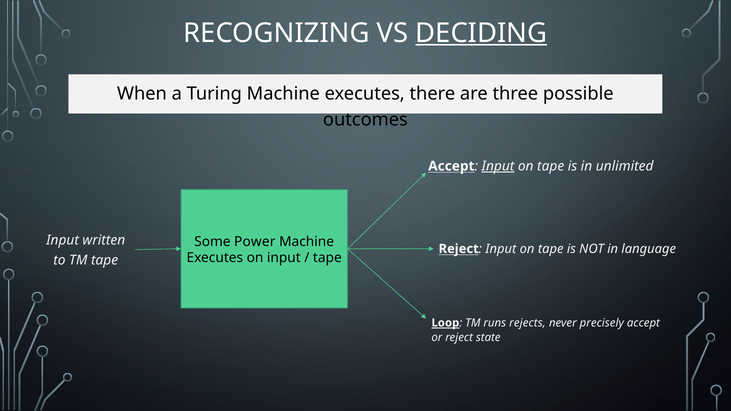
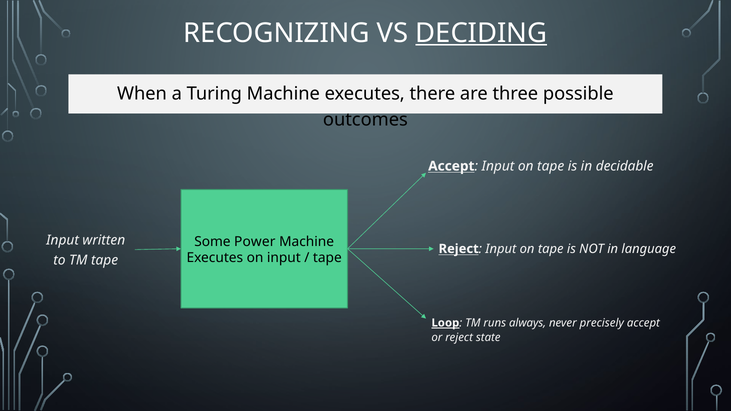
Input underline: present -> none (498, 166)
unlimited: unlimited -> decidable (625, 166)
rejects: rejects -> always (528, 323)
